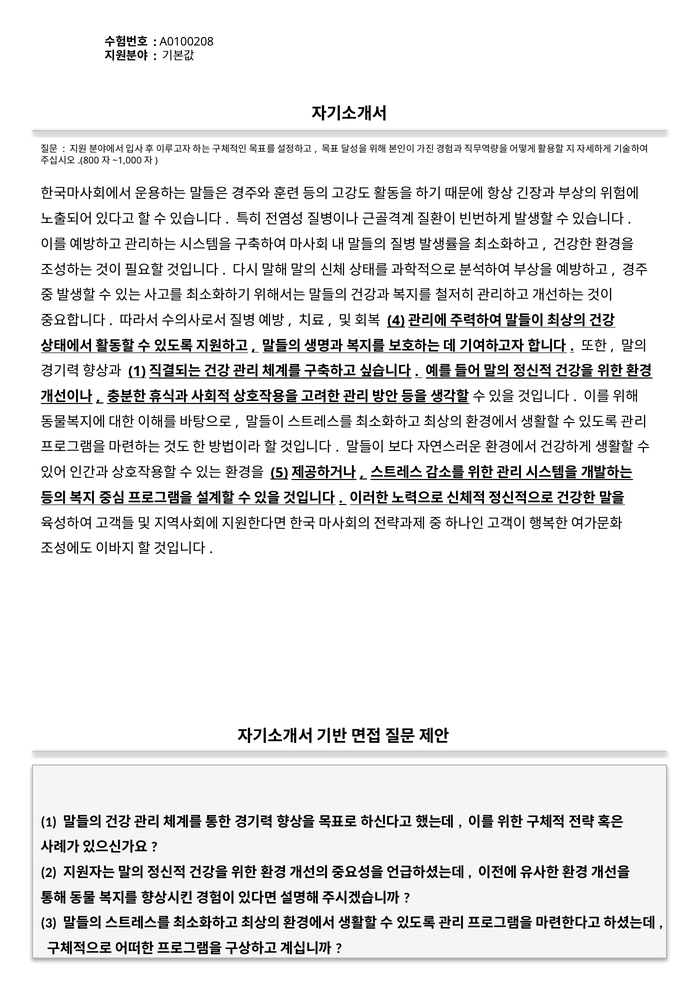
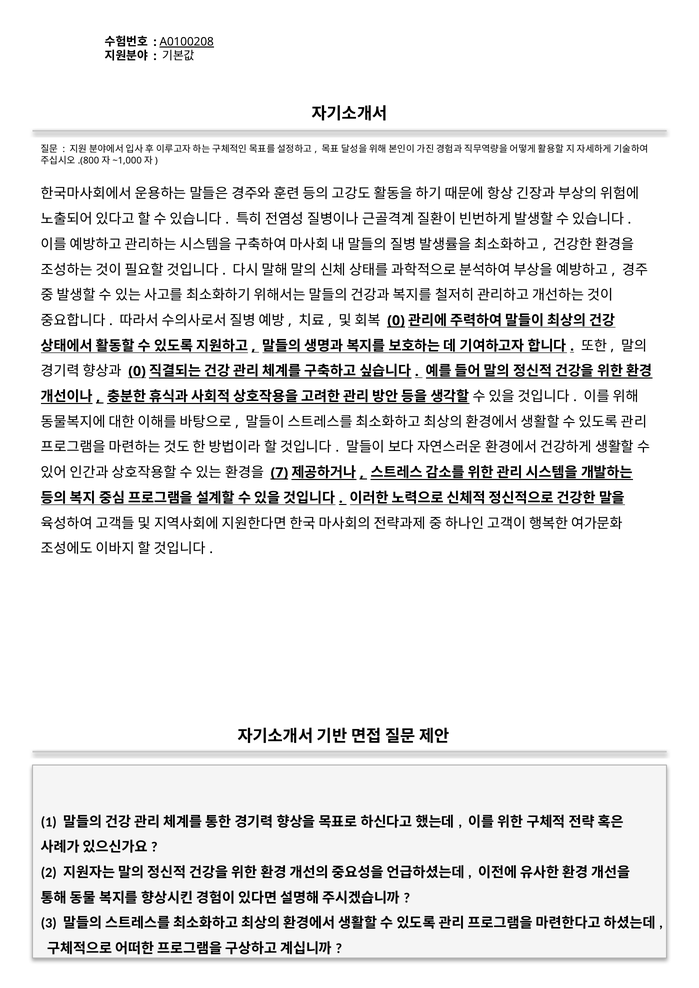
A0100208 underline: none -> present (187, 42)
4: 4 -> 0 (396, 321)
1: 1 -> 0 (137, 372)
5: 5 -> 7 (279, 473)
